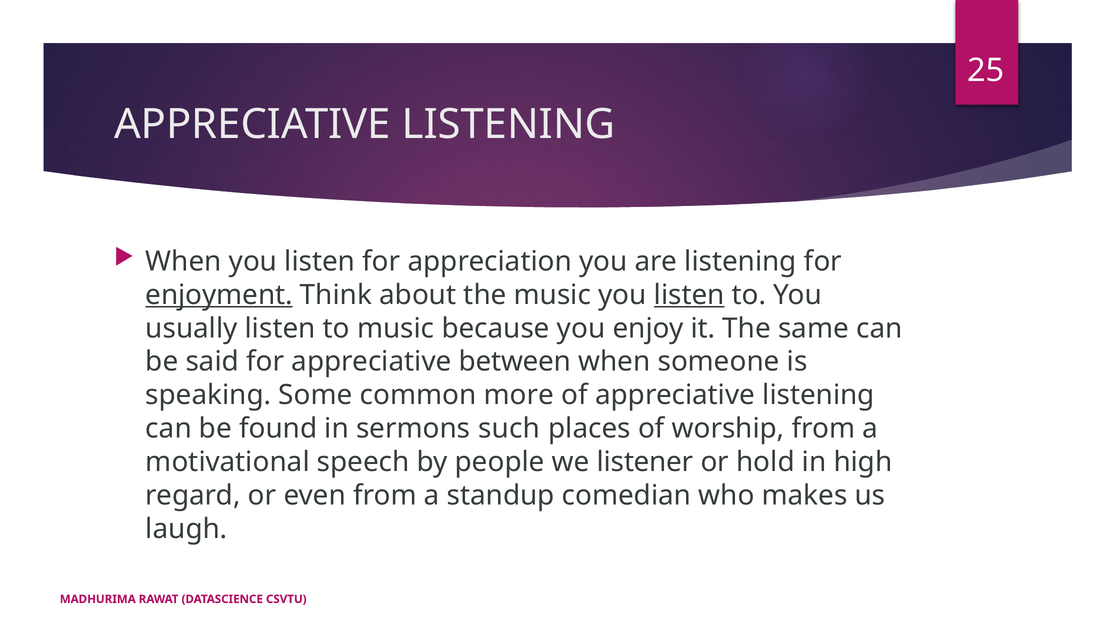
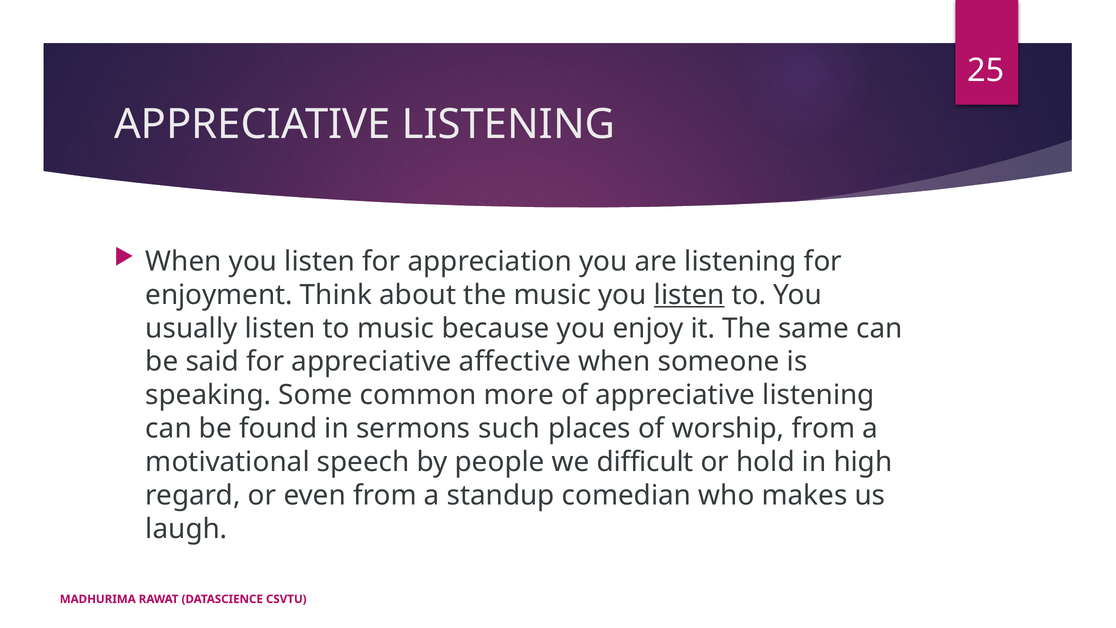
enjoyment underline: present -> none (219, 295)
between: between -> affective (515, 362)
listener: listener -> difficult (645, 462)
